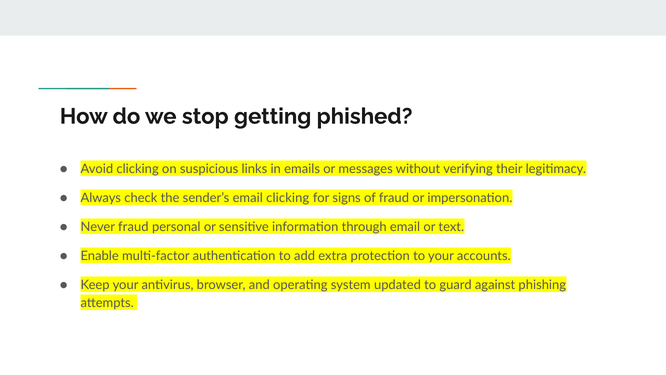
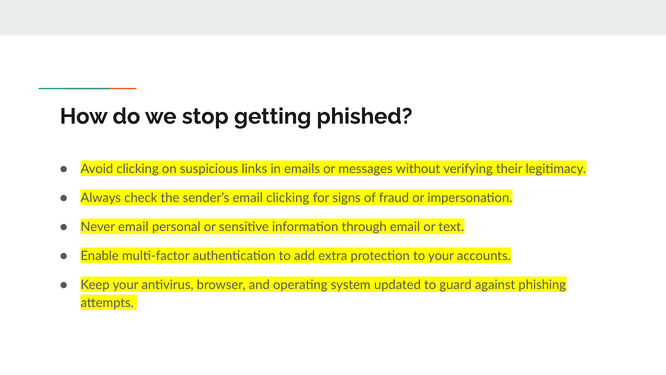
Never fraud: fraud -> email (133, 227)
